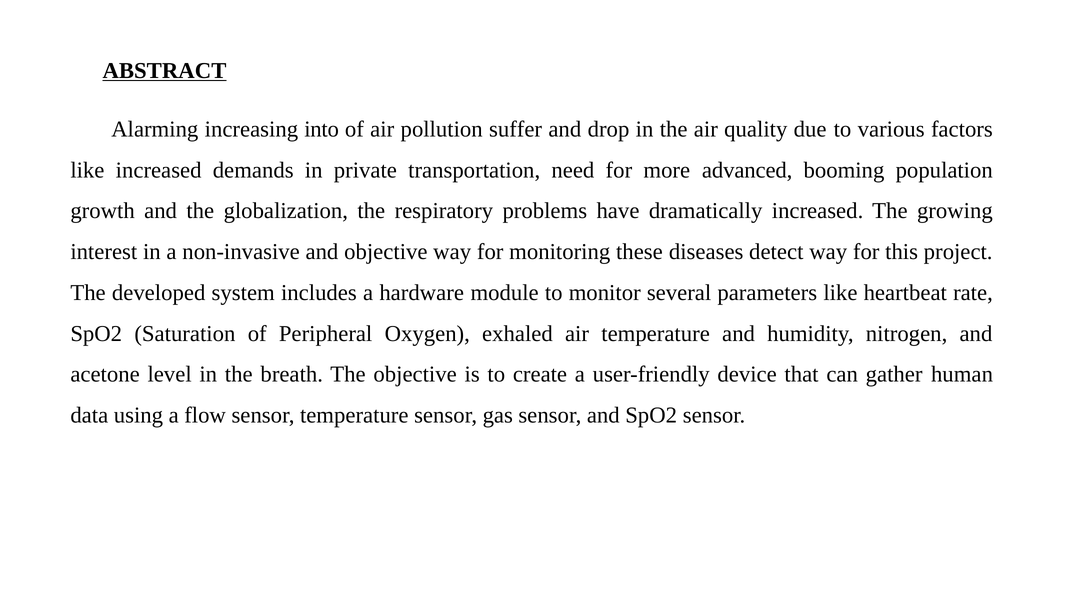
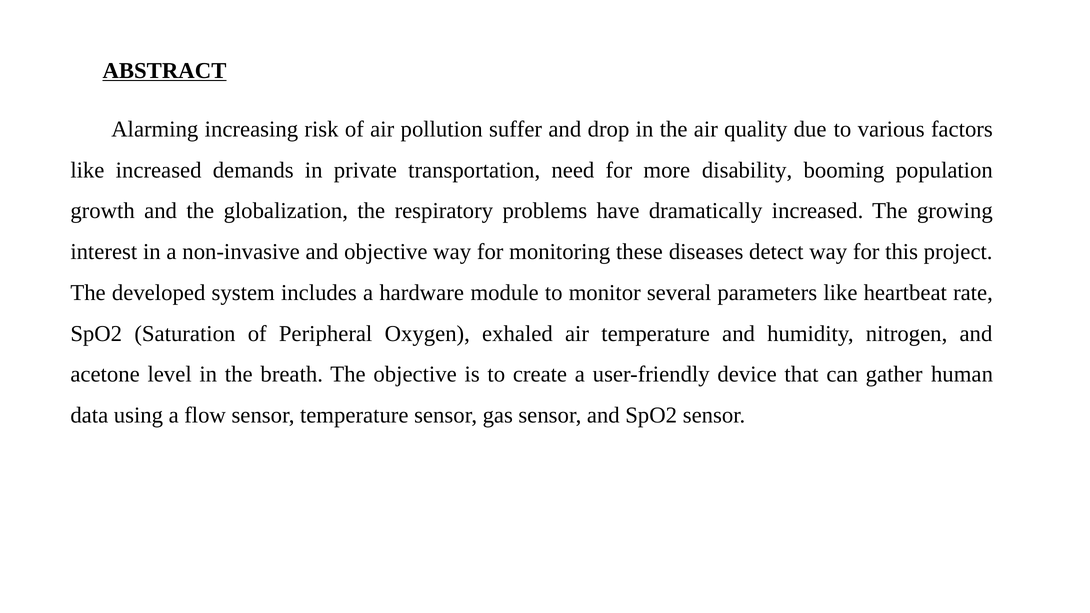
into: into -> risk (321, 129)
advanced: advanced -> disability (747, 170)
